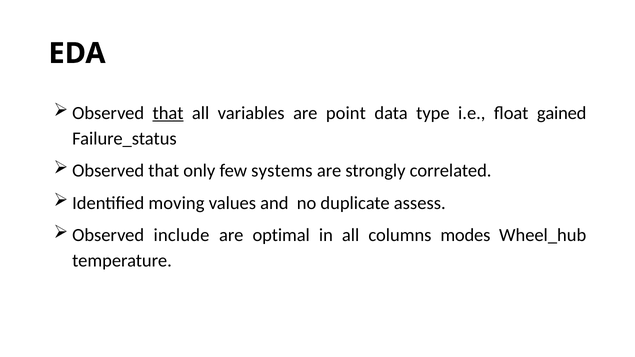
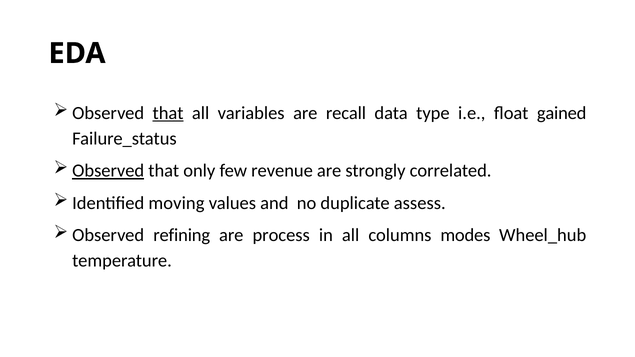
point: point -> recall (346, 113)
Observed underline: none -> present (108, 171)
systems: systems -> revenue (282, 171)
include: include -> refining (182, 235)
optimal: optimal -> process (281, 235)
